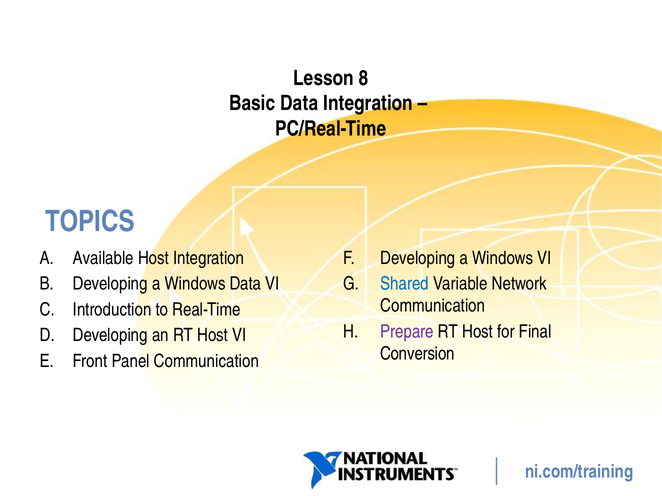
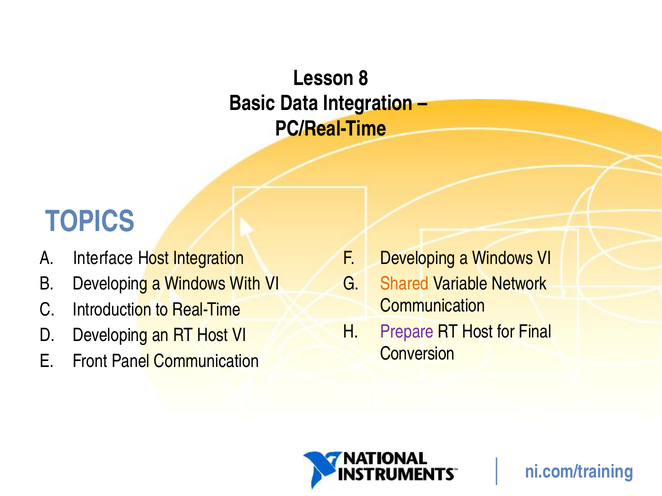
Available: Available -> Interface (103, 258)
Windows Data: Data -> With (245, 284)
Shared colour: blue -> orange (405, 284)
